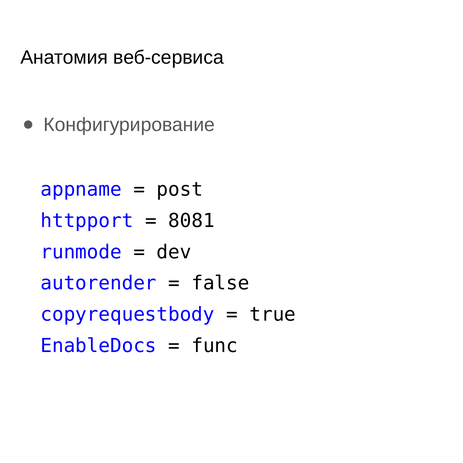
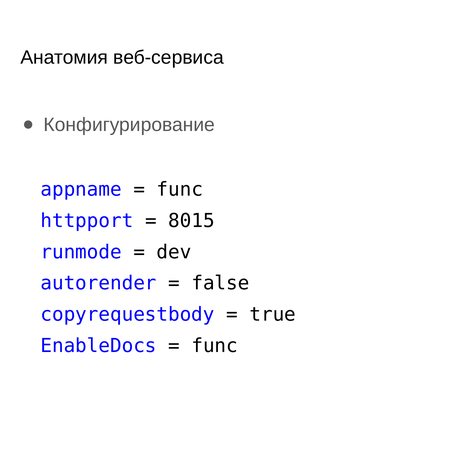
post: post -> func (180, 190)
8081: 8081 -> 8015 (191, 221)
